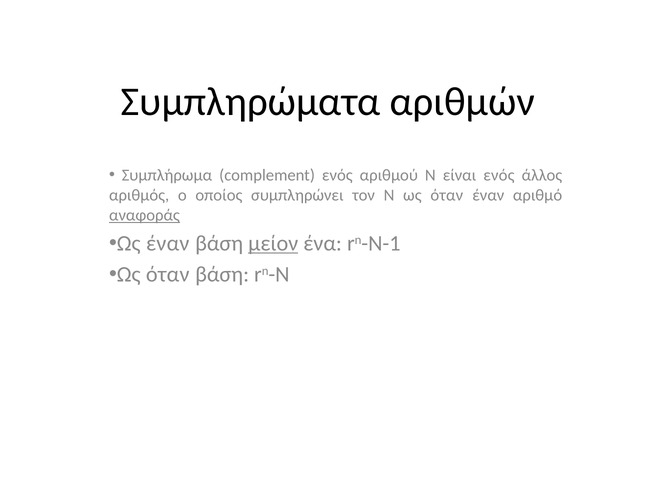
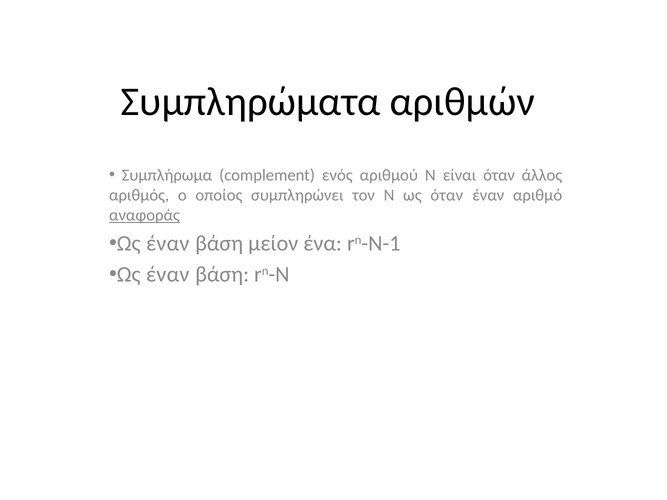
είναι ενός: ενός -> όταν (499, 175)
μείον underline: present -> none (273, 244)
όταν: όταν -> έναν (168, 275)
